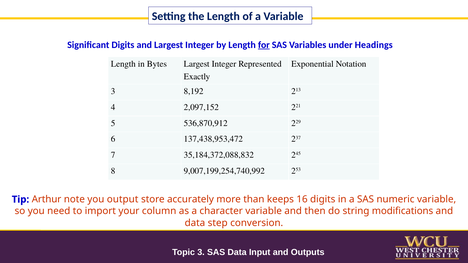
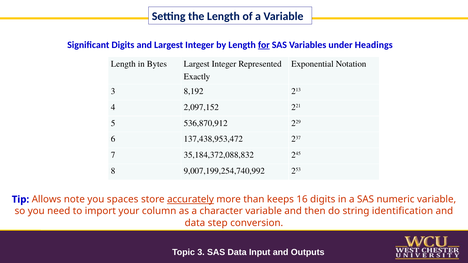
Arthur: Arthur -> Allows (47, 200)
you output: output -> spaces (123, 200)
accurately underline: none -> present (190, 200)
modifications: modifications -> identification (402, 211)
